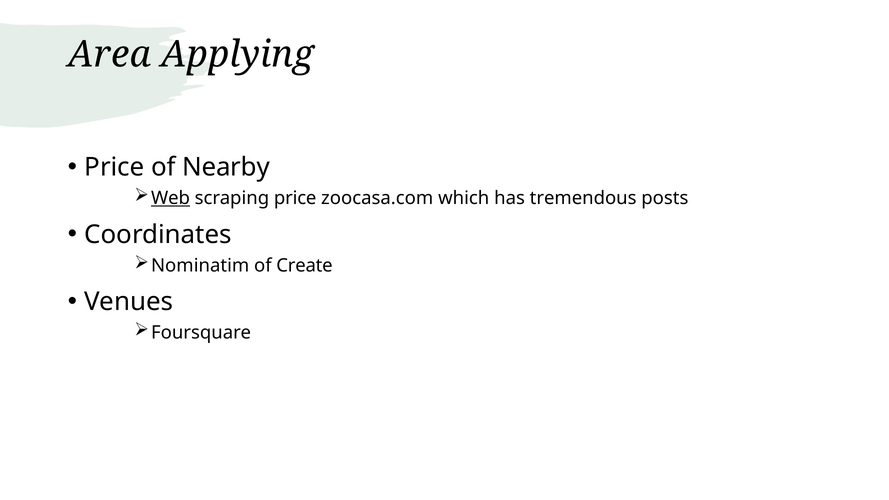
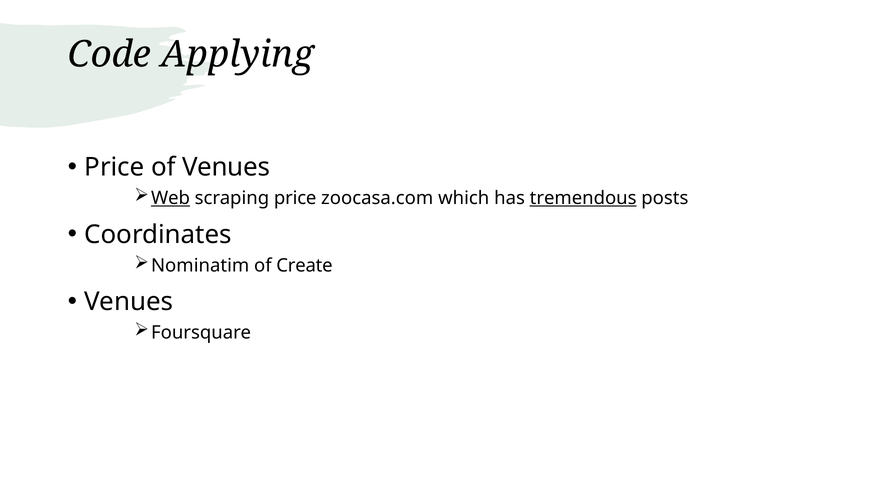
Area: Area -> Code (110, 55)
of Nearby: Nearby -> Venues (226, 167)
tremendous underline: none -> present (583, 198)
